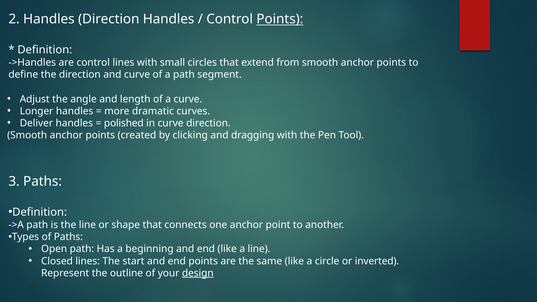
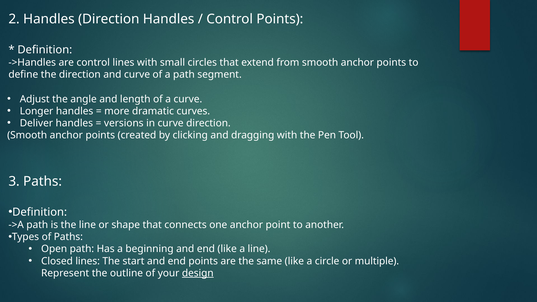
Points underline: present -> none (280, 19)
polished: polished -> versions (124, 123)
inverted: inverted -> multiple (377, 261)
